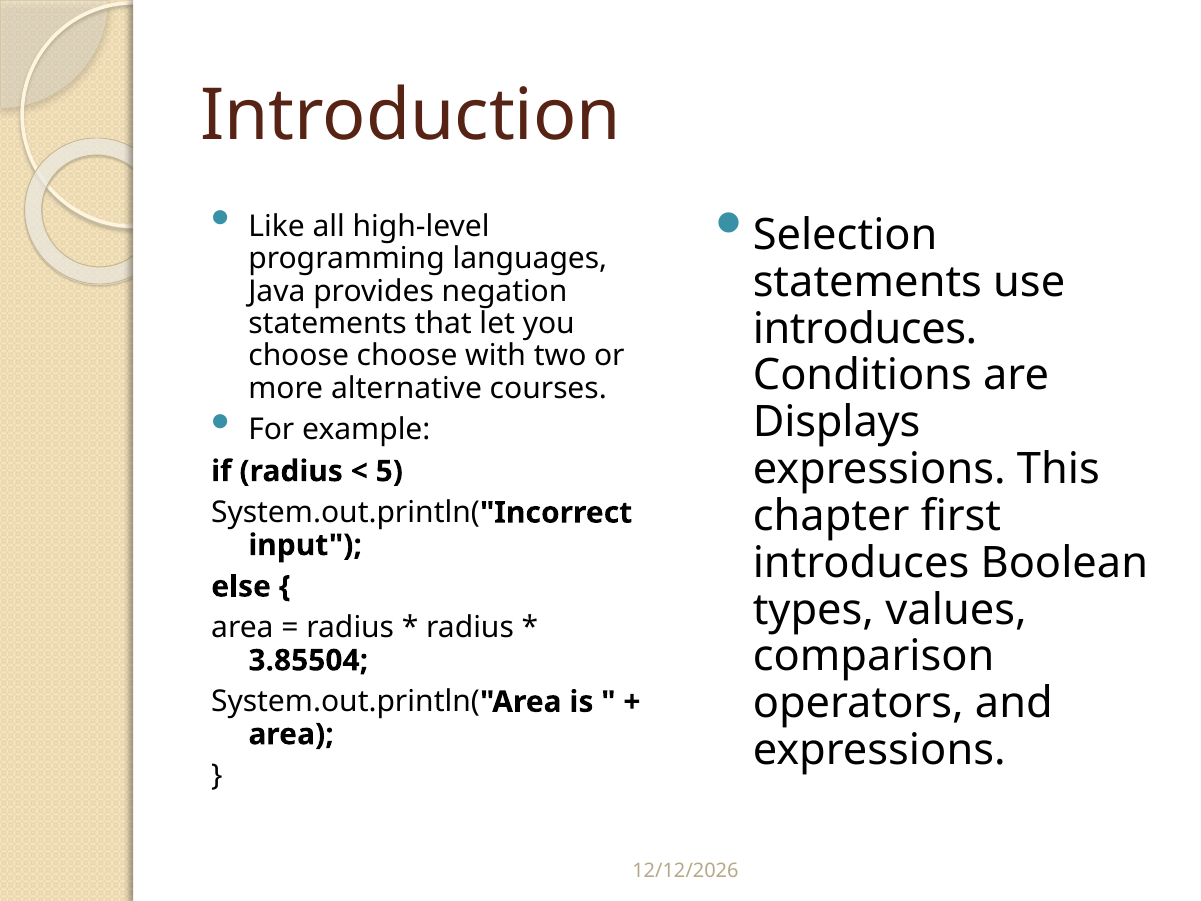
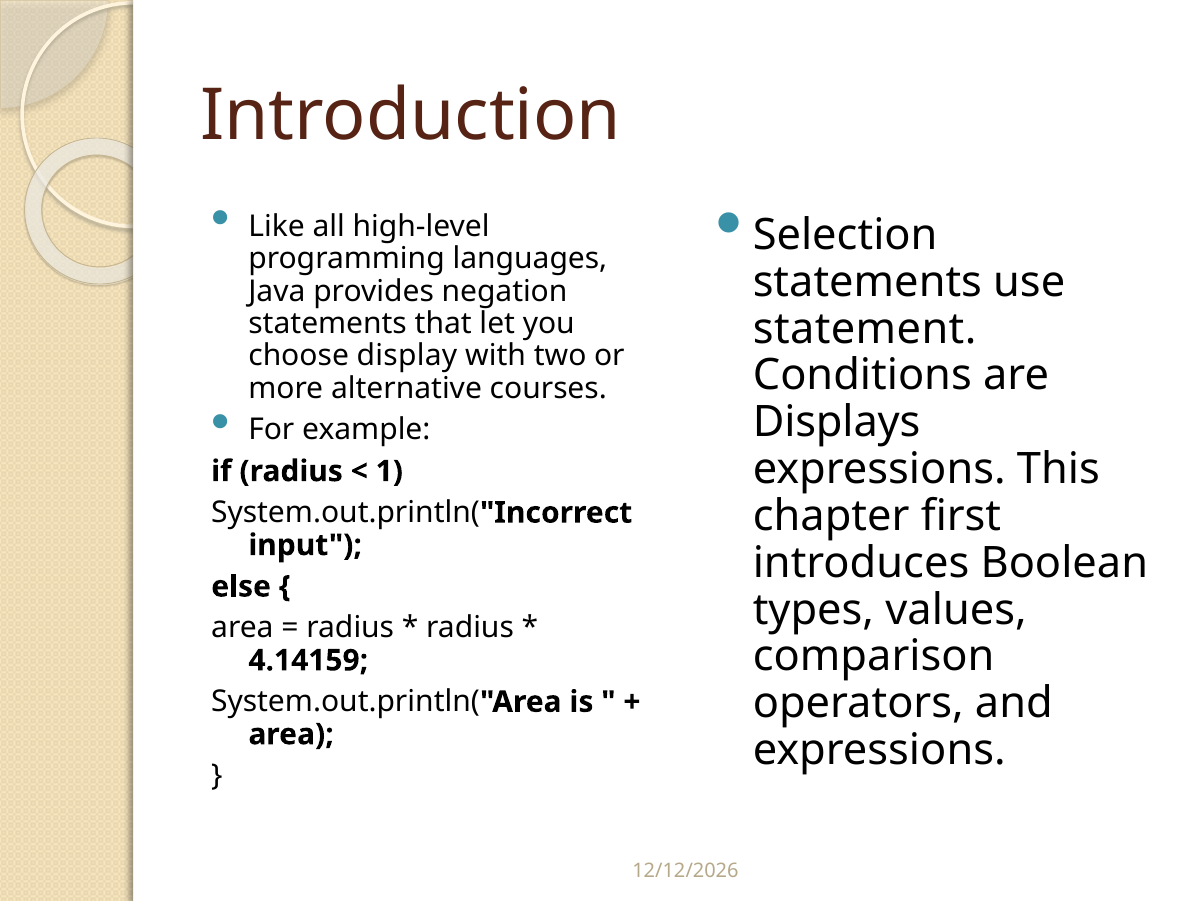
introduces: introduces -> statement (865, 329)
choose choose: choose -> display (407, 356)
5: 5 -> 1 (389, 471)
3.85504: 3.85504 -> 4.14159 (308, 660)
